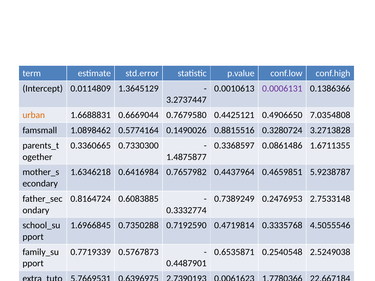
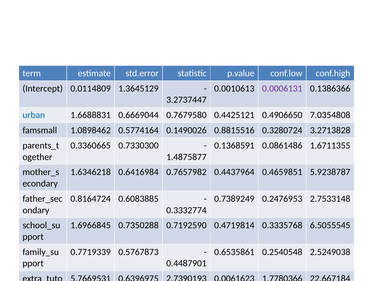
urban colour: orange -> blue (34, 115)
0.3368597: 0.3368597 -> 0.1368591 (234, 146)
4.5055546: 4.5055546 -> 6.5055545 (330, 226)
0.6535871: 0.6535871 -> 0.6535861 (234, 252)
